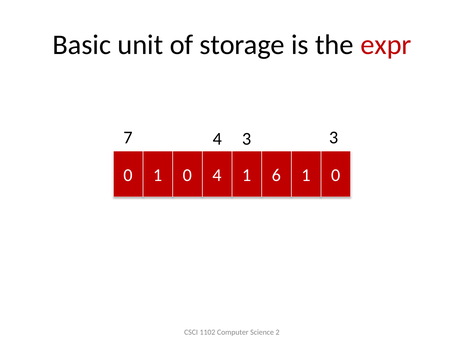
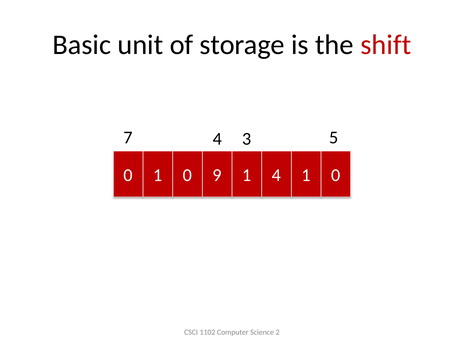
expr: expr -> shift (386, 45)
7 3: 3 -> 5 (334, 137)
0 4: 4 -> 9 (217, 175)
1 6: 6 -> 4 (276, 175)
